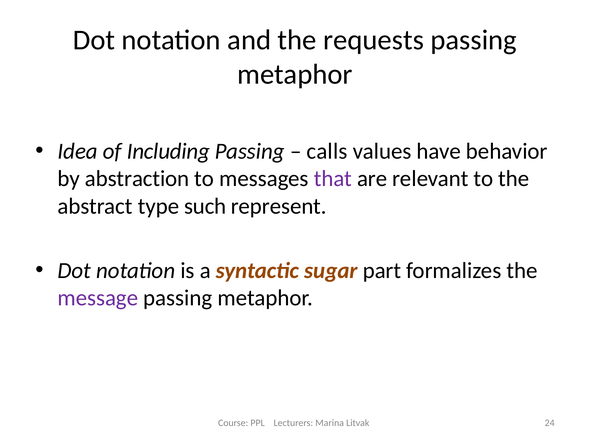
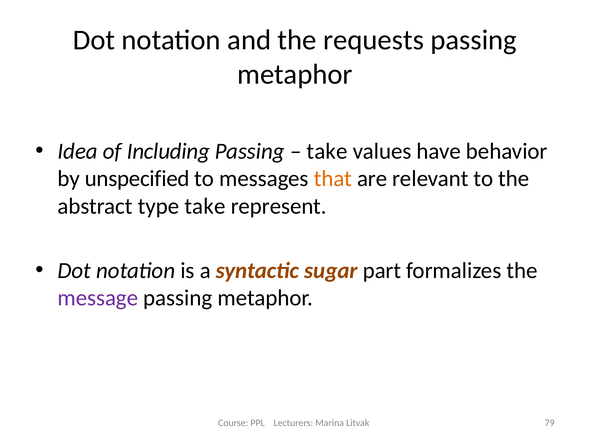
calls: calls -> take (327, 151)
abstraction: abstraction -> unspecified (137, 179)
that colour: purple -> orange (333, 179)
type such: such -> take (205, 206)
24: 24 -> 79 (550, 422)
